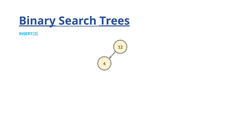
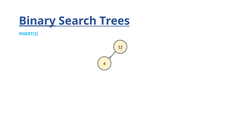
Trees underline: present -> none (115, 21)
